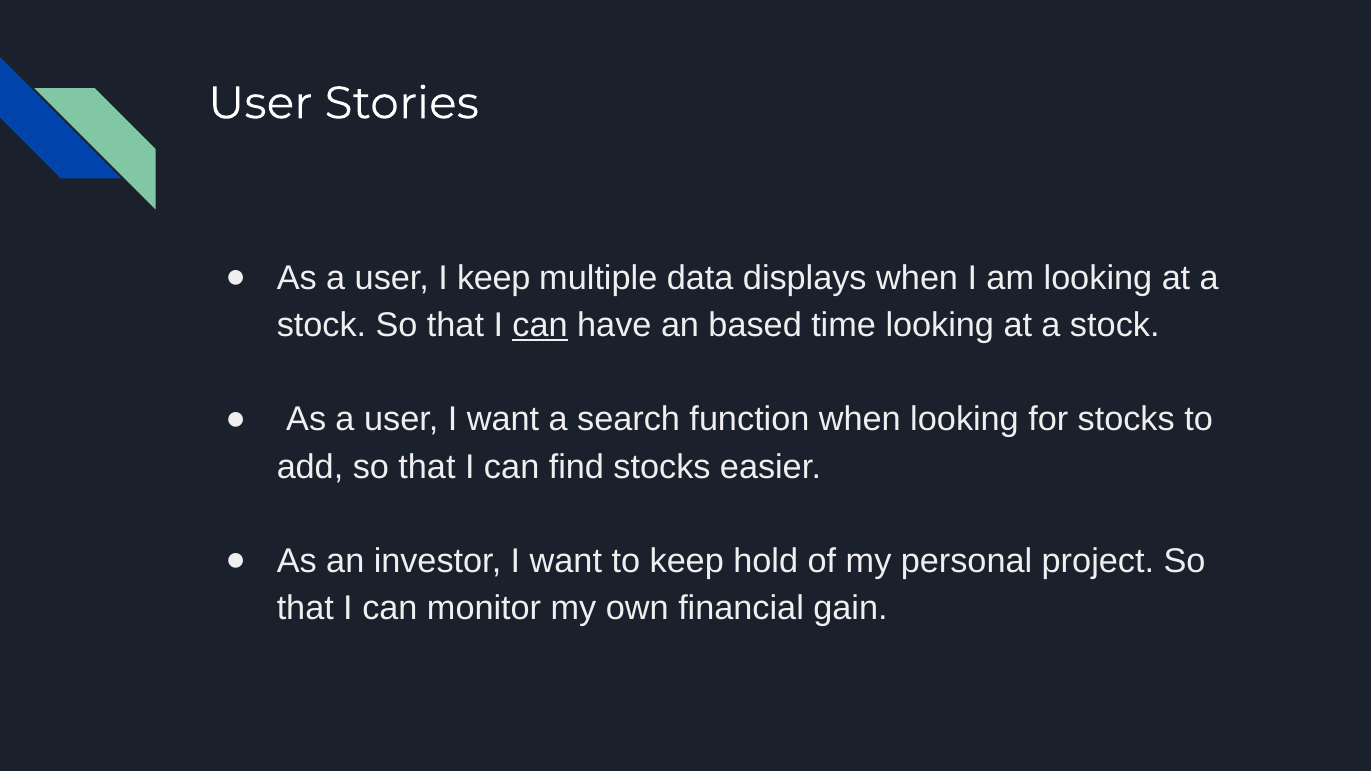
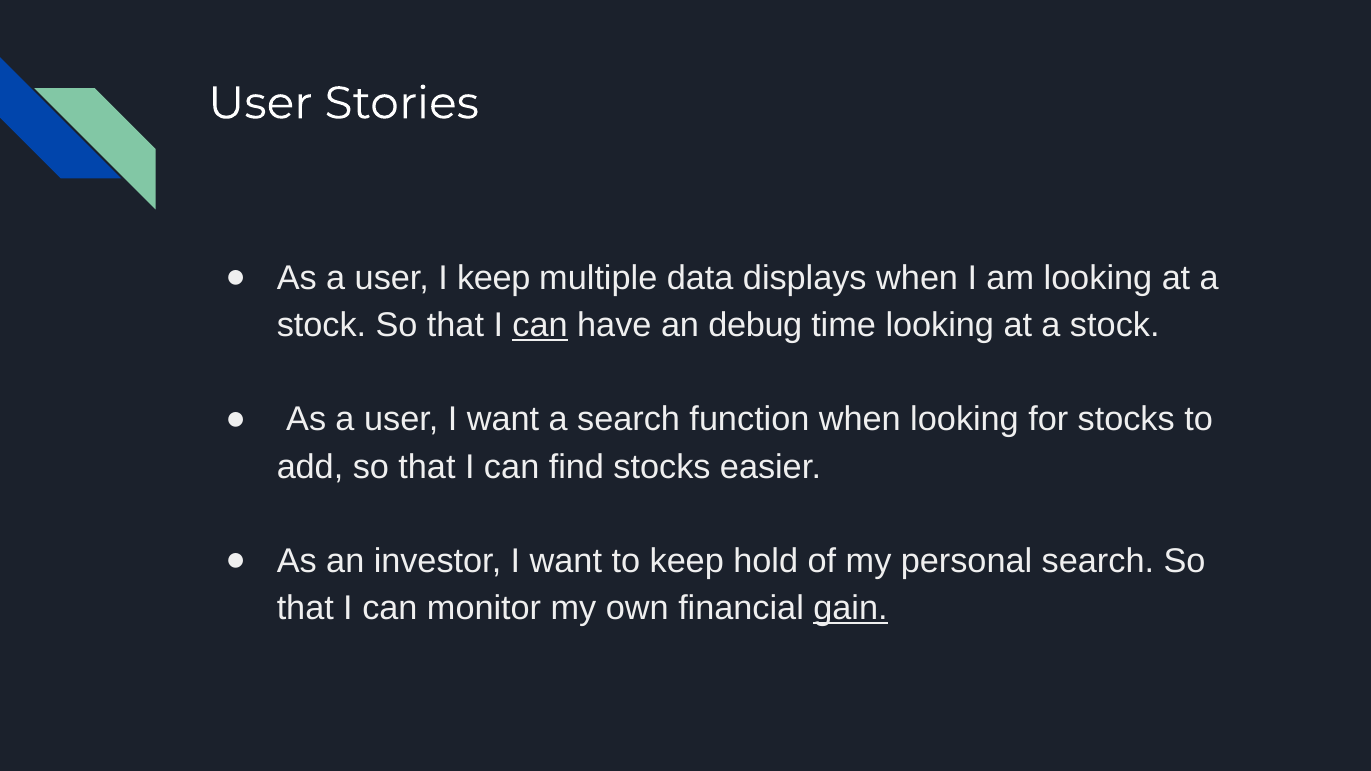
based: based -> debug (755, 325)
personal project: project -> search (1098, 562)
gain underline: none -> present (850, 609)
